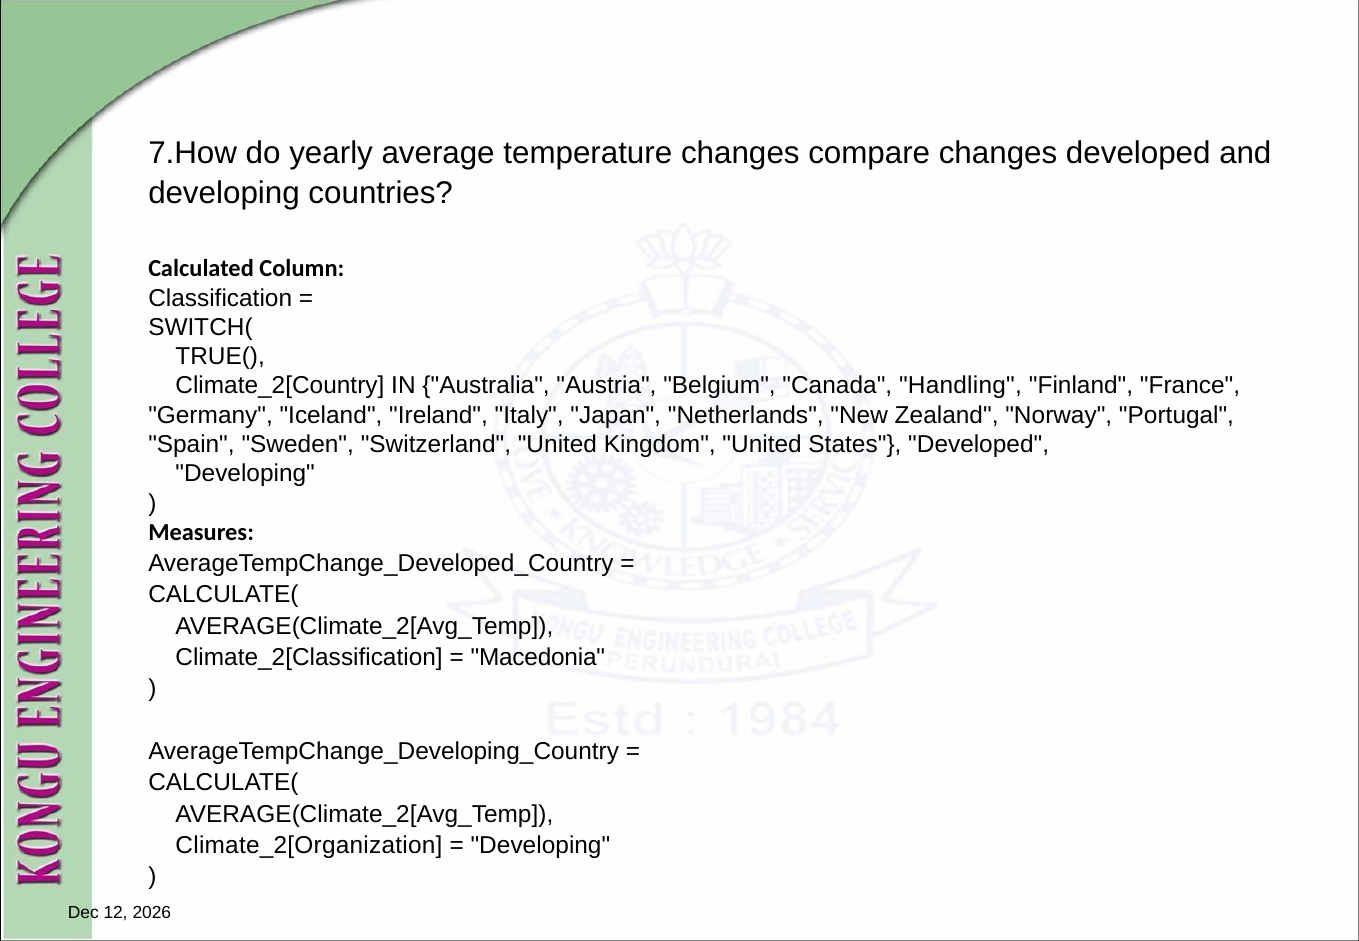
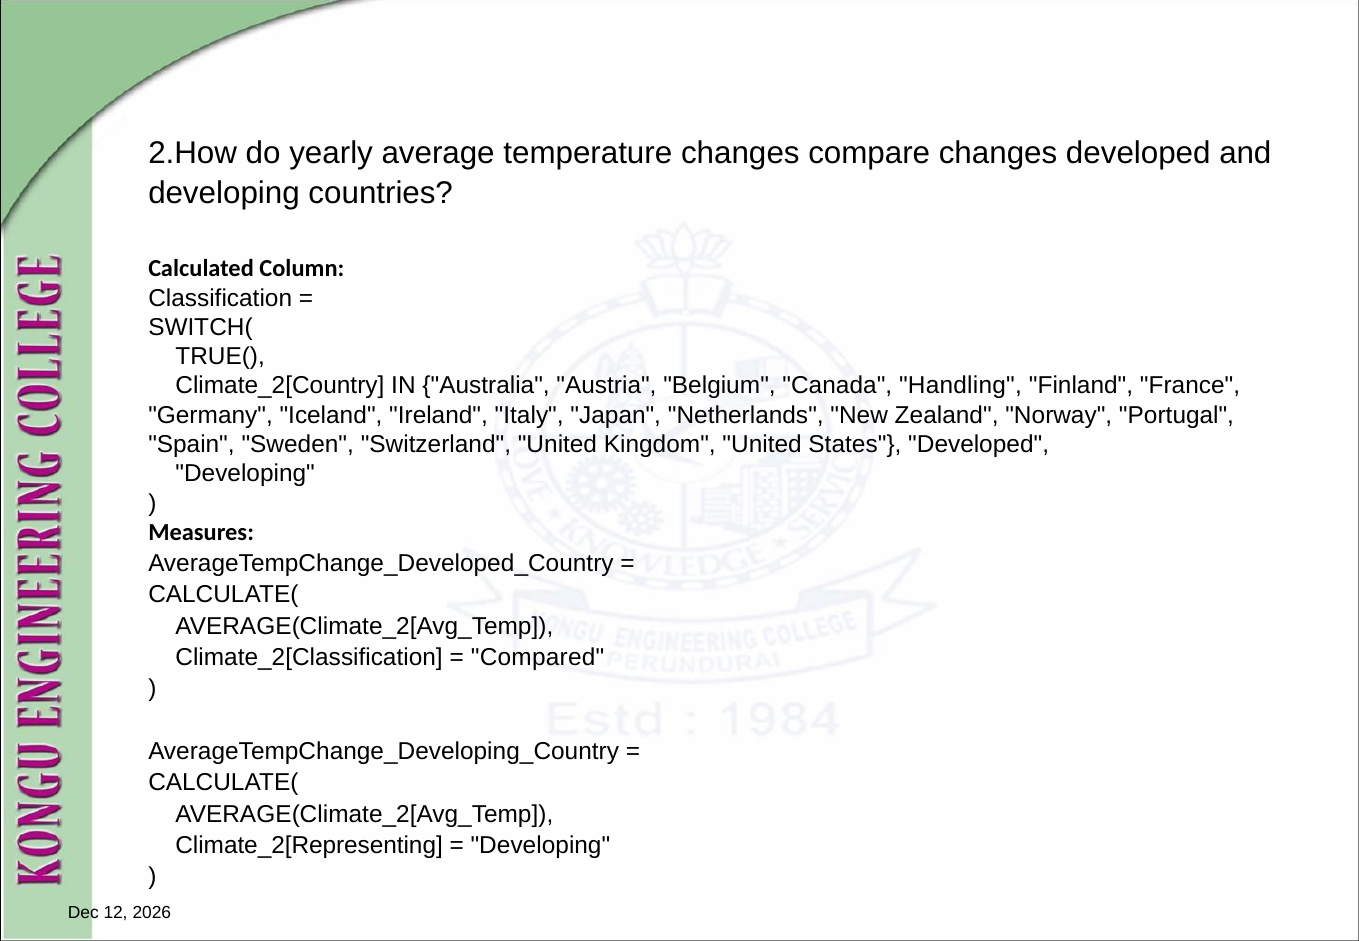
7.How: 7.How -> 2.How (193, 153)
Macedonia: Macedonia -> Compared (538, 657)
Climate_2[Organization: Climate_2[Organization -> Climate_2[Representing (309, 845)
